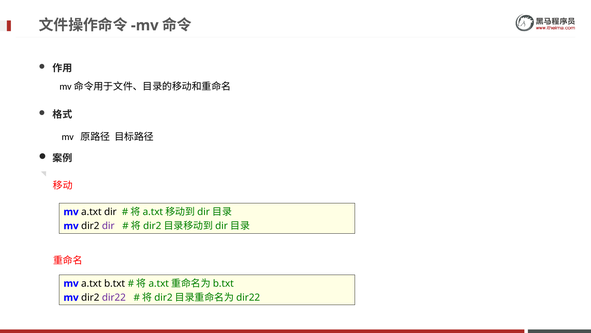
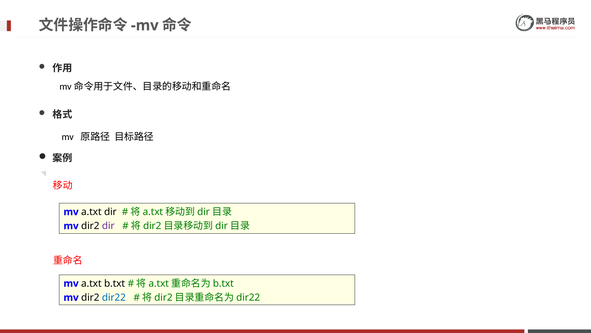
dir22 colour: purple -> blue (114, 297)
